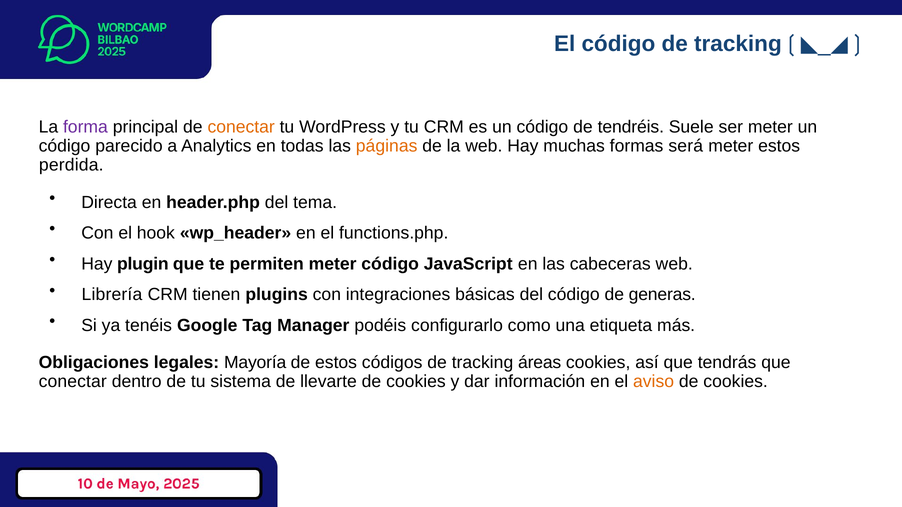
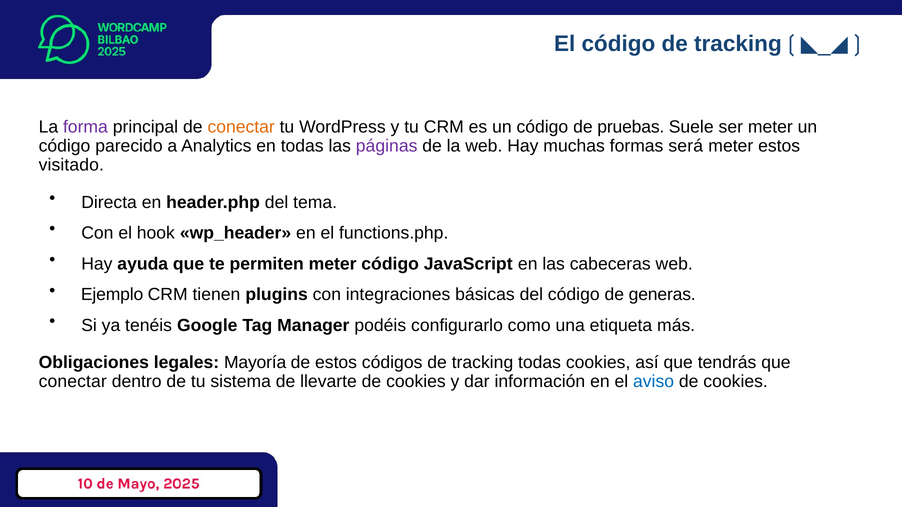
tendréis: tendréis -> pruebas (631, 127)
páginas colour: orange -> purple (387, 146)
perdida: perdida -> visitado (71, 165)
plugin: plugin -> ayuda (143, 264)
Librería: Librería -> Ejemplo (112, 295)
tracking áreas: áreas -> todas (540, 363)
aviso colour: orange -> blue (654, 382)
